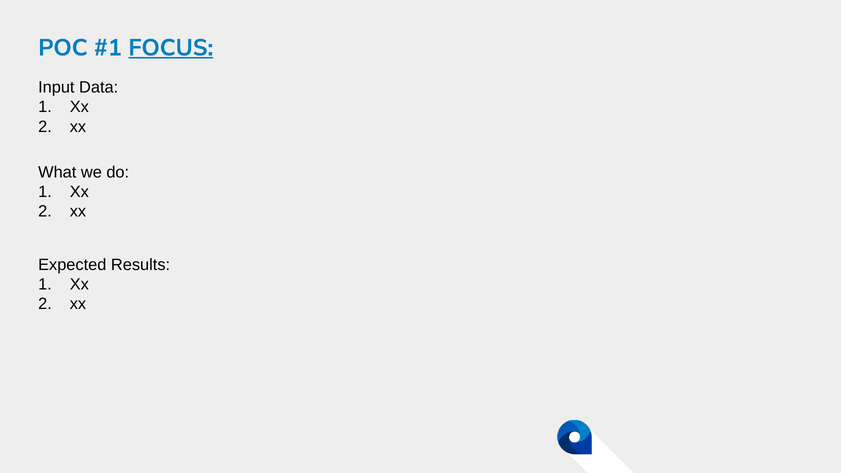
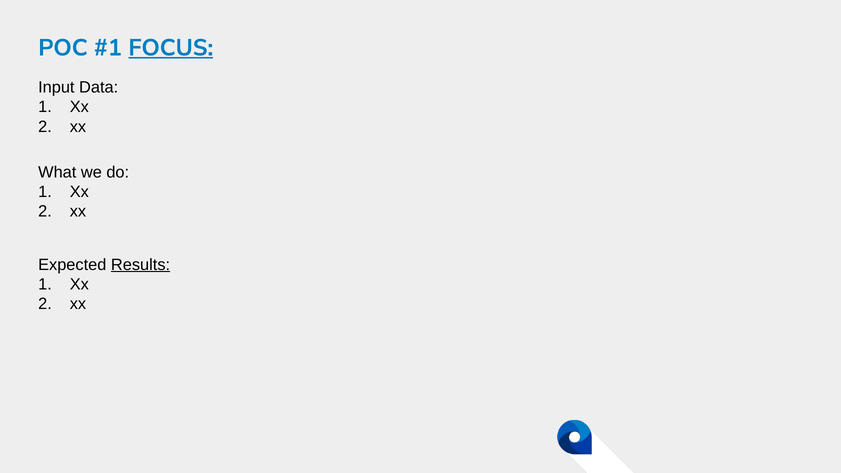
Results underline: none -> present (141, 265)
